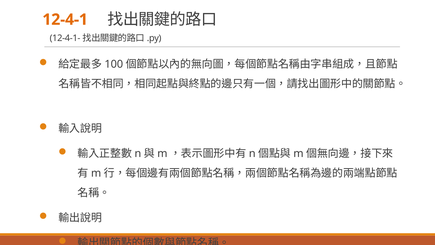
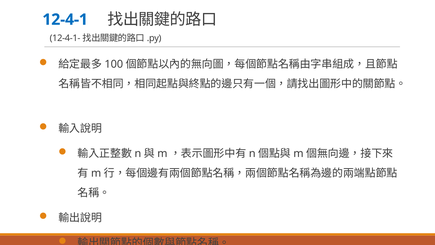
12-4-1 colour: orange -> blue (65, 20)
